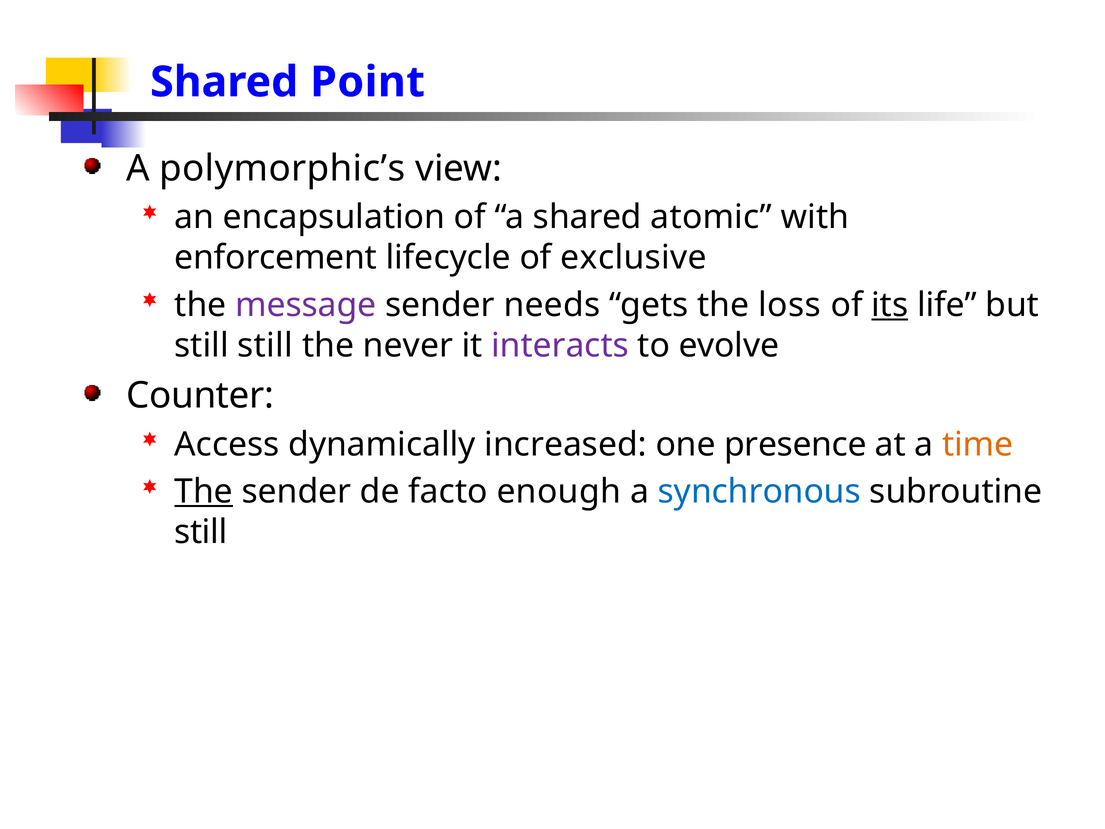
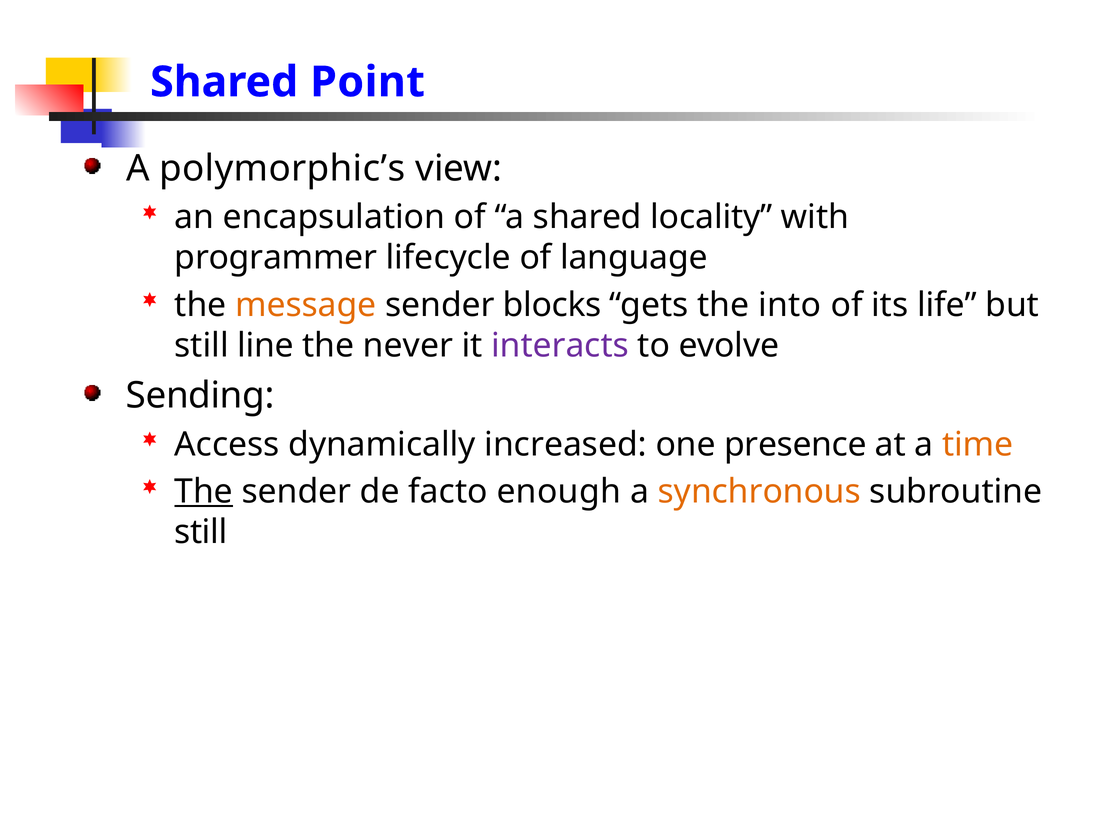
atomic: atomic -> locality (711, 217)
enforcement: enforcement -> programmer (276, 258)
exclusive: exclusive -> language (634, 258)
message colour: purple -> orange (306, 305)
needs: needs -> blocks (552, 305)
loss: loss -> into (790, 305)
its underline: present -> none (890, 305)
still still: still -> line (266, 345)
Counter: Counter -> Sending (200, 395)
synchronous colour: blue -> orange (759, 492)
